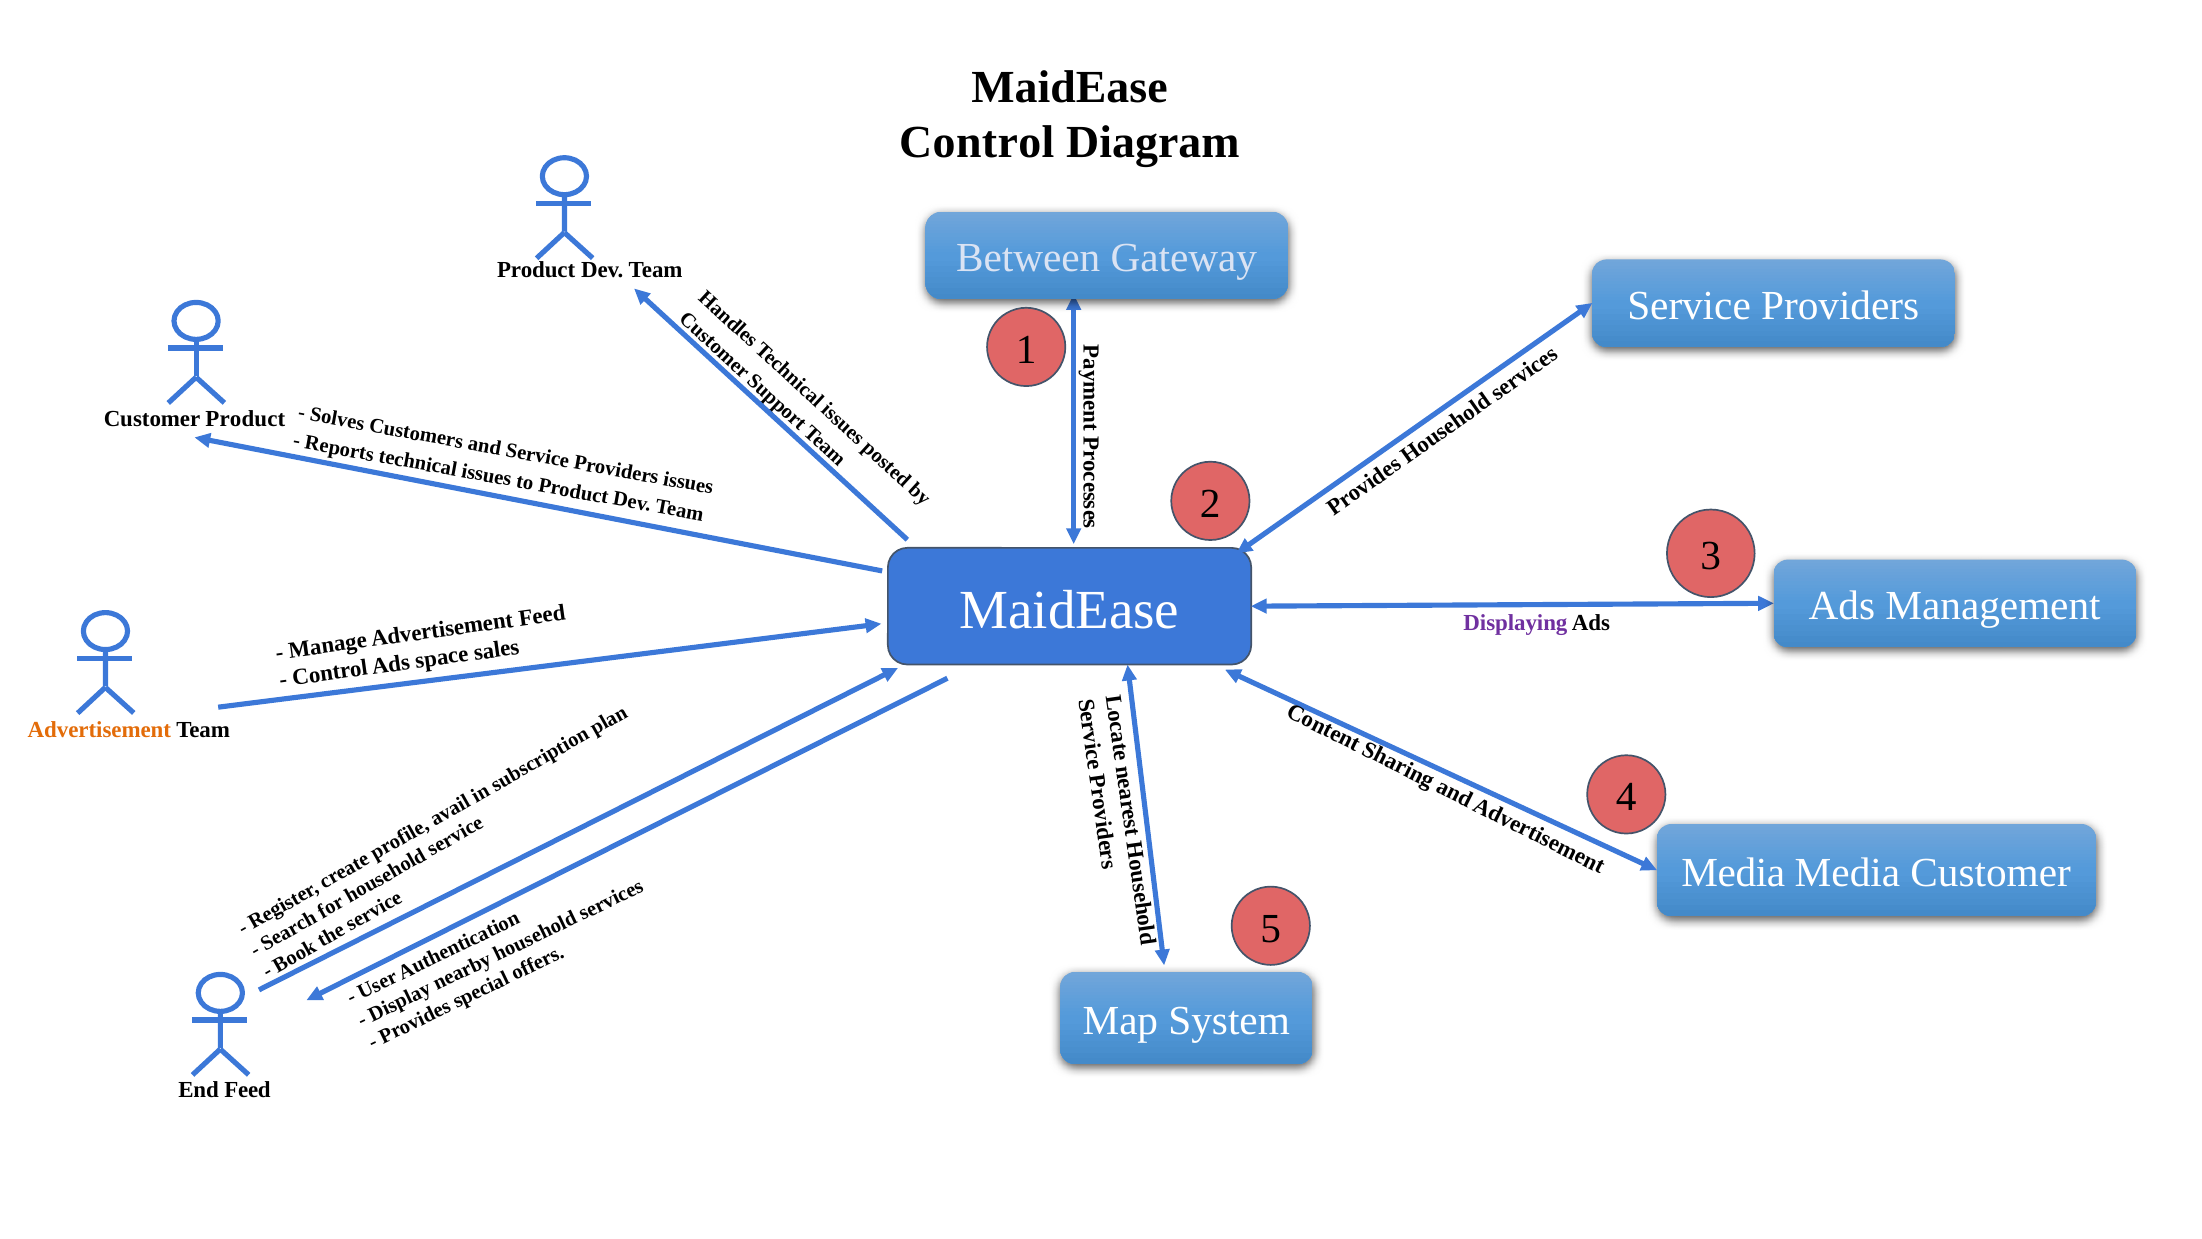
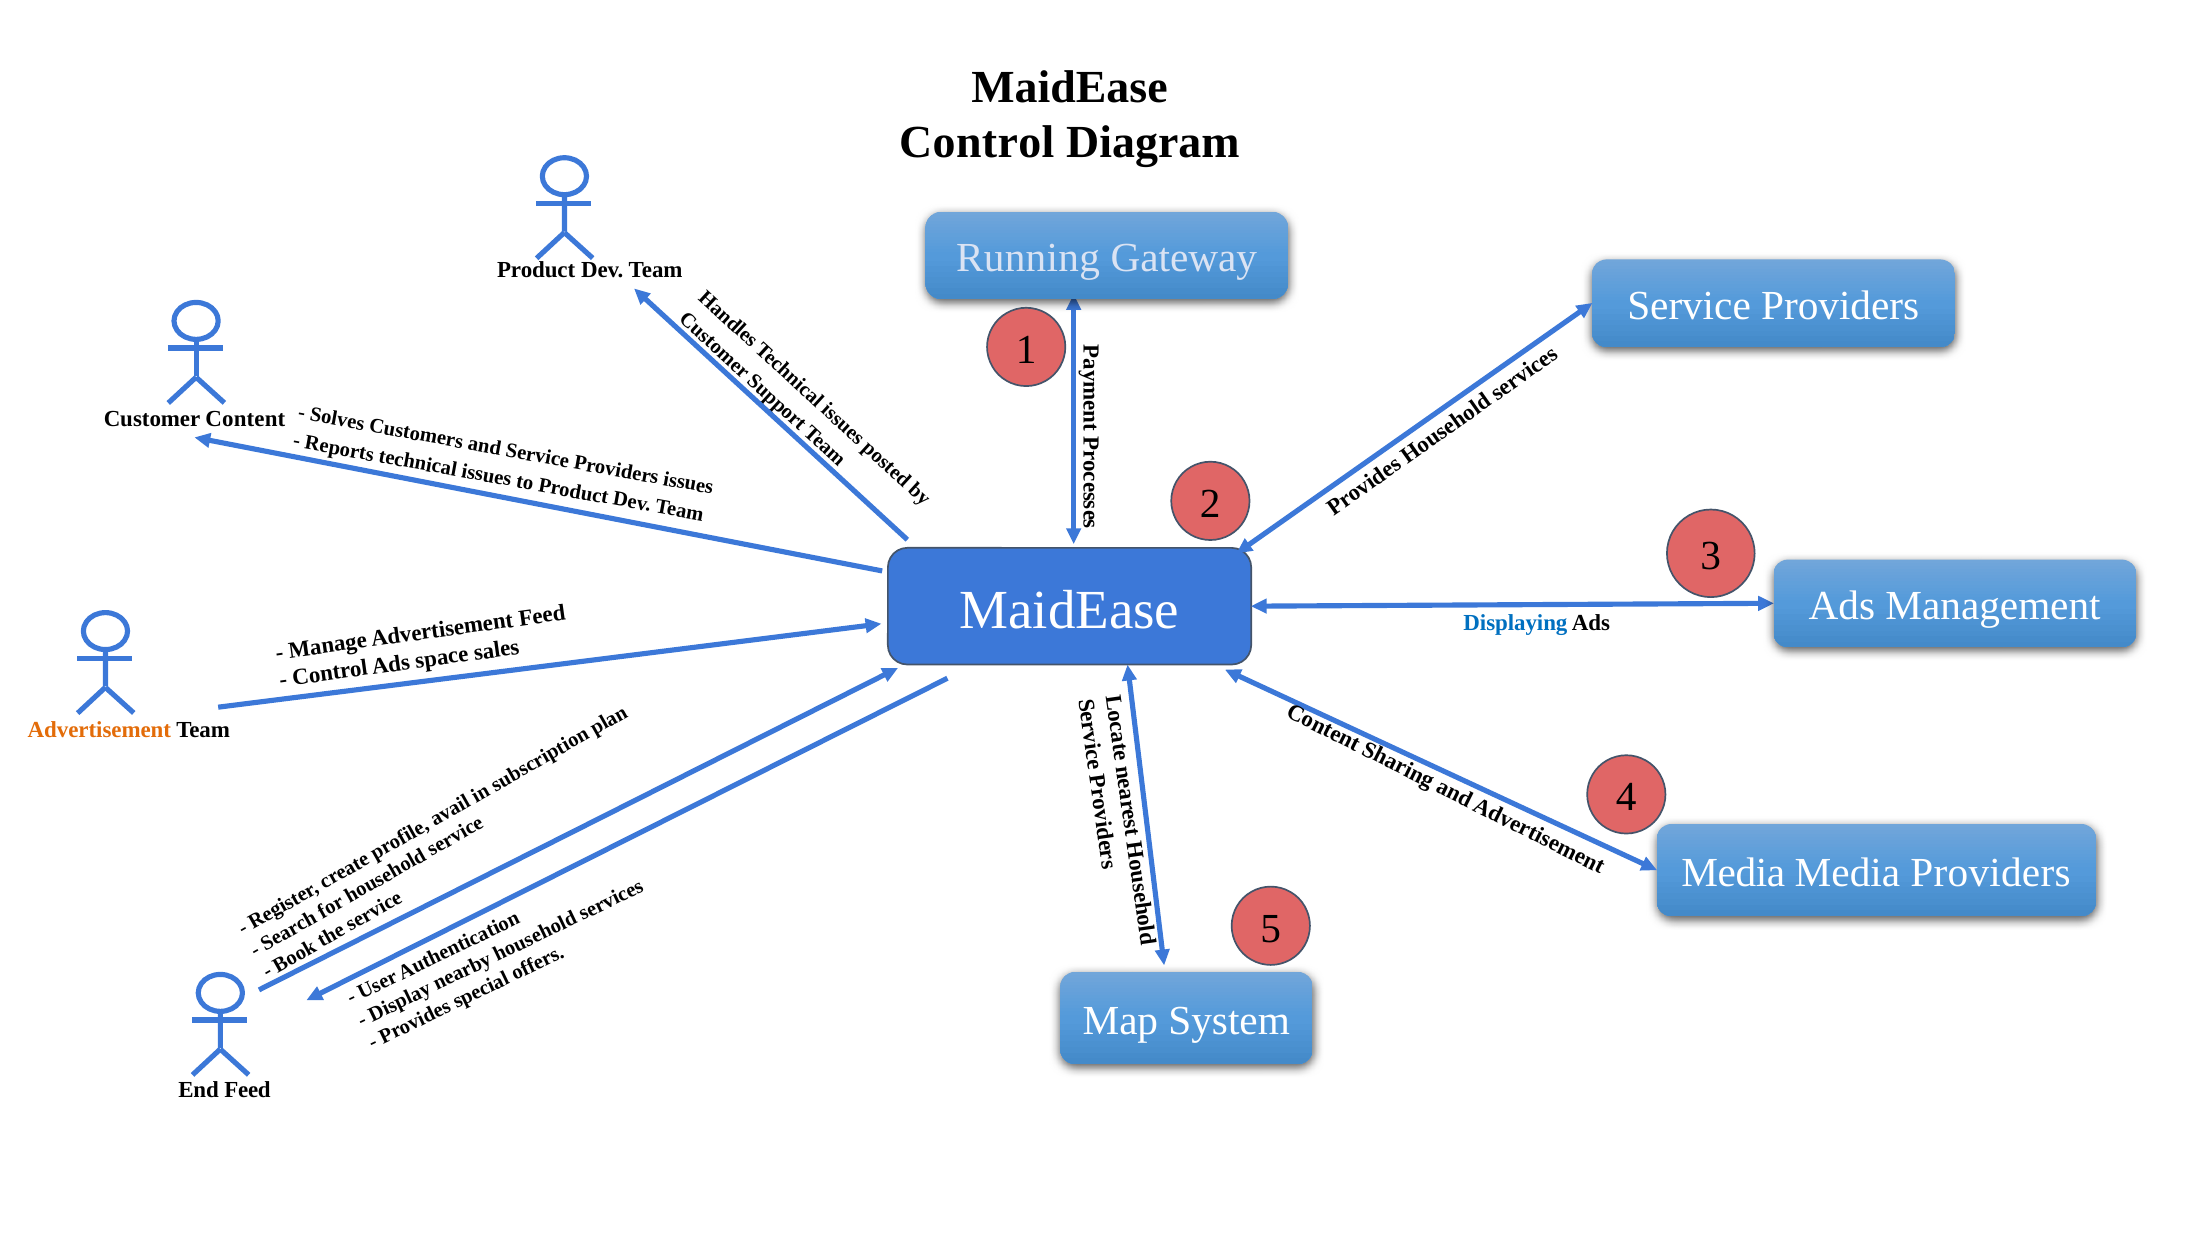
Between: Between -> Running (1028, 258)
Customer Product: Product -> Content (245, 419)
Displaying colour: purple -> blue (1515, 623)
Media Customer: Customer -> Providers (1991, 873)
